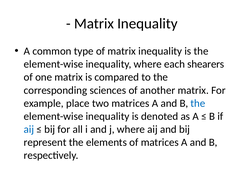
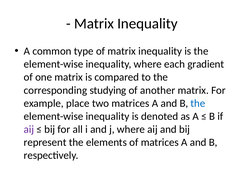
shearers: shearers -> gradient (206, 64)
sciences: sciences -> studying (108, 90)
aij colour: blue -> purple (29, 129)
